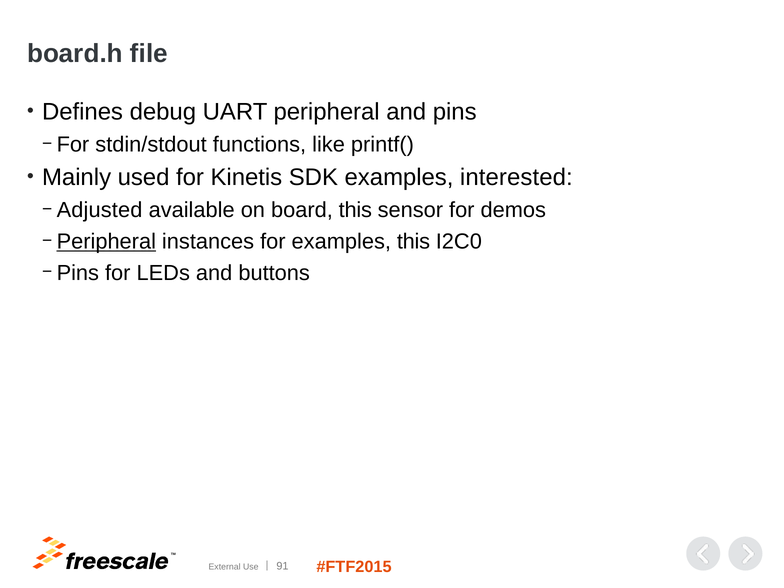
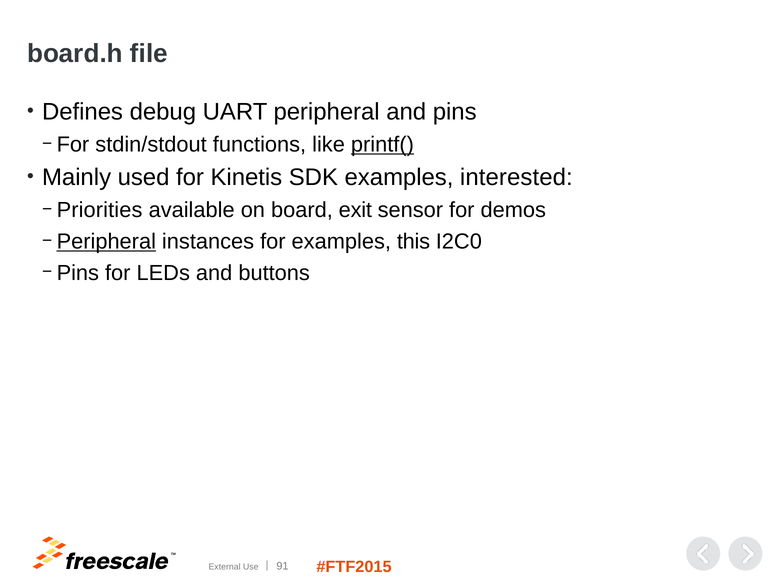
printf( underline: none -> present (382, 145)
Adjusted: Adjusted -> Priorities (100, 210)
board this: this -> exit (355, 210)
